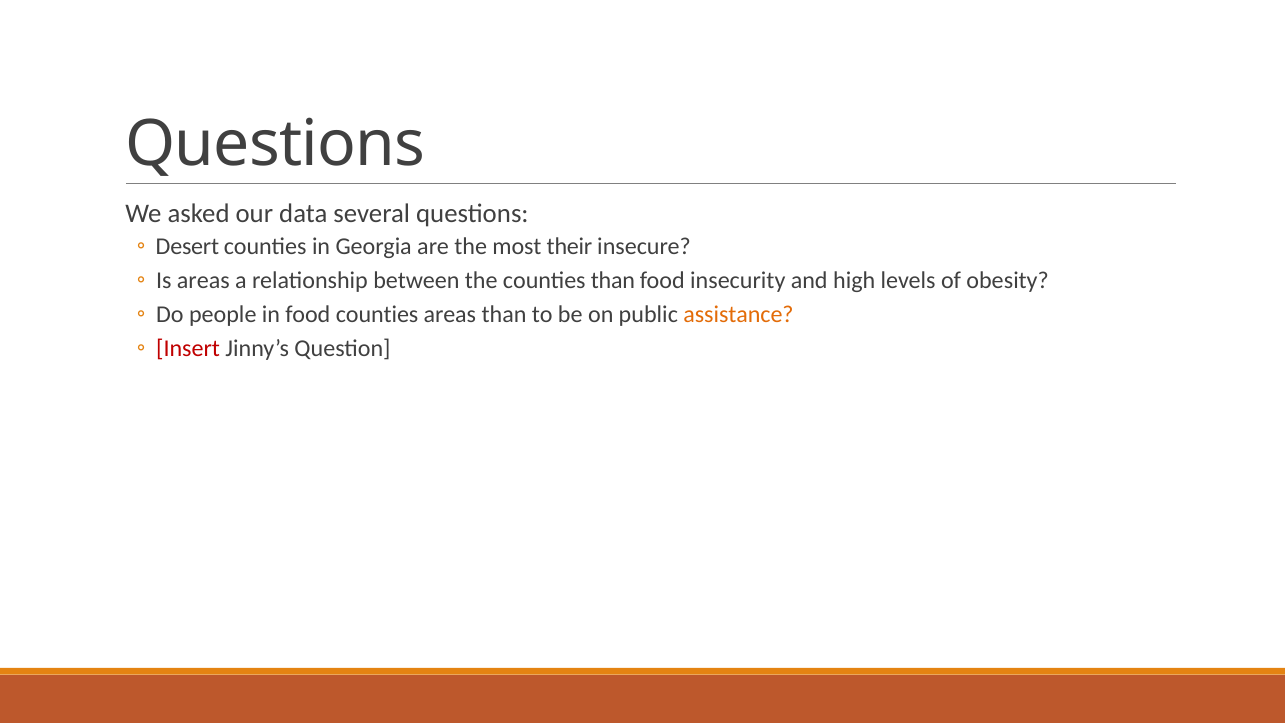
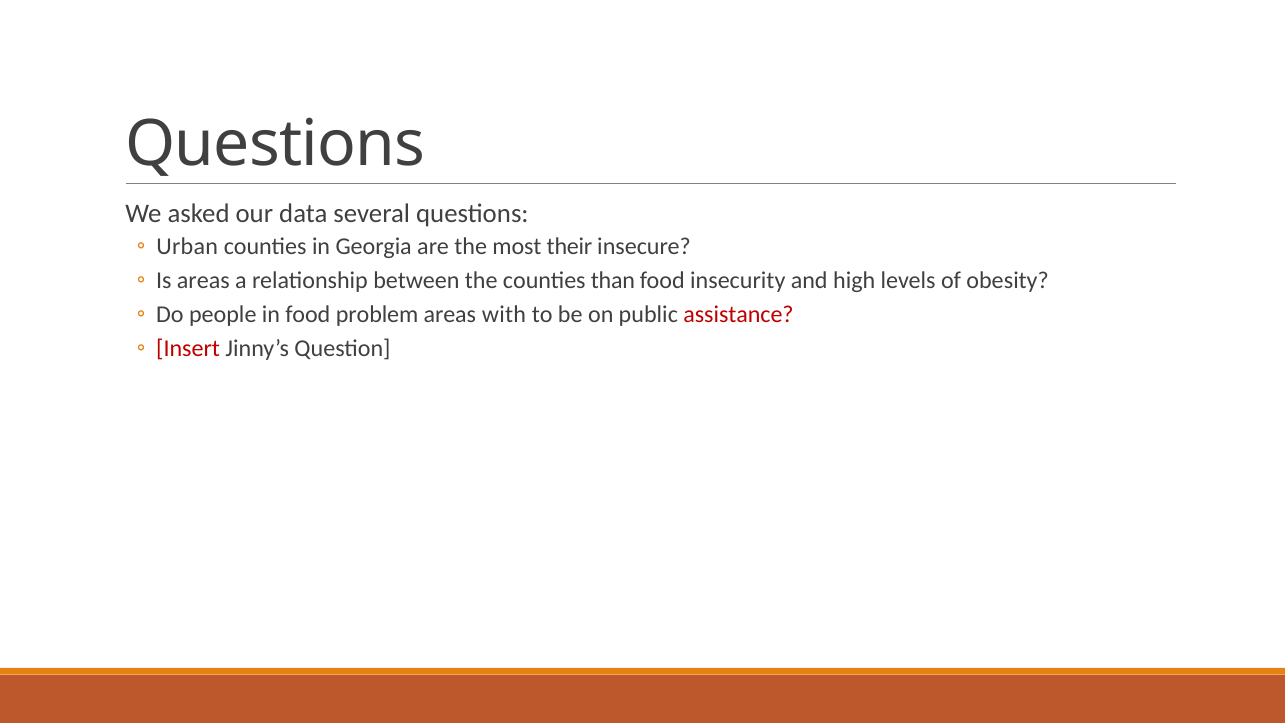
Desert: Desert -> Urban (187, 247)
food counties: counties -> problem (377, 315)
areas than: than -> with (504, 315)
assistance colour: orange -> red (739, 315)
